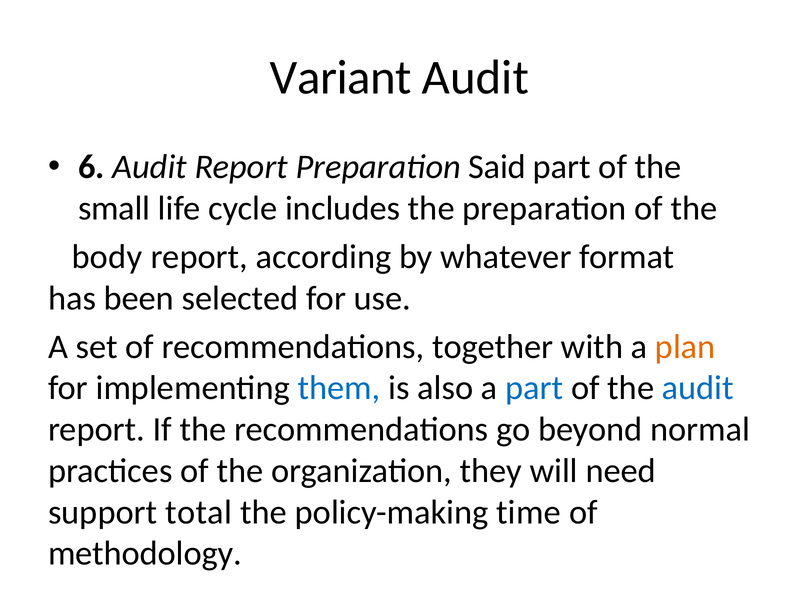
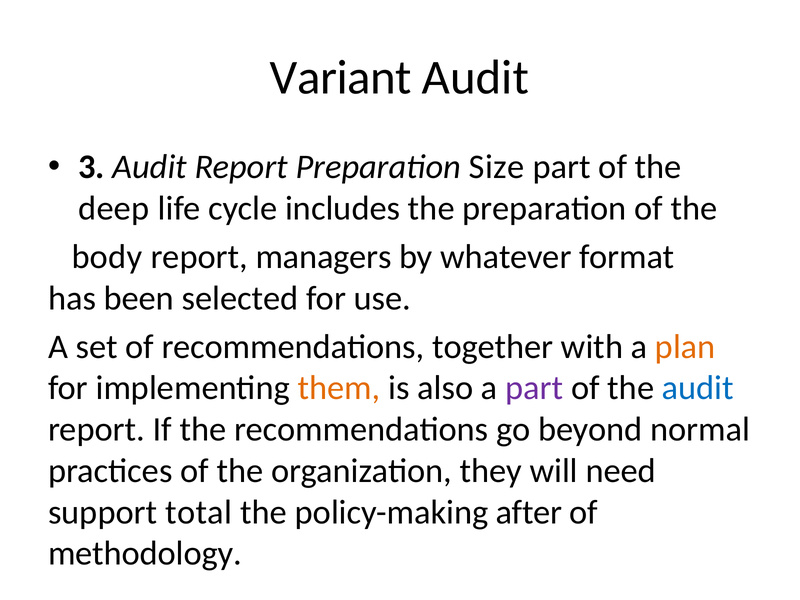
6: 6 -> 3 (91, 167)
Said: Said -> Size (497, 167)
small: small -> deep (114, 208)
according: according -> managers (324, 257)
them colour: blue -> orange (339, 388)
part colour: blue -> purple (534, 388)
time: time -> after (529, 512)
